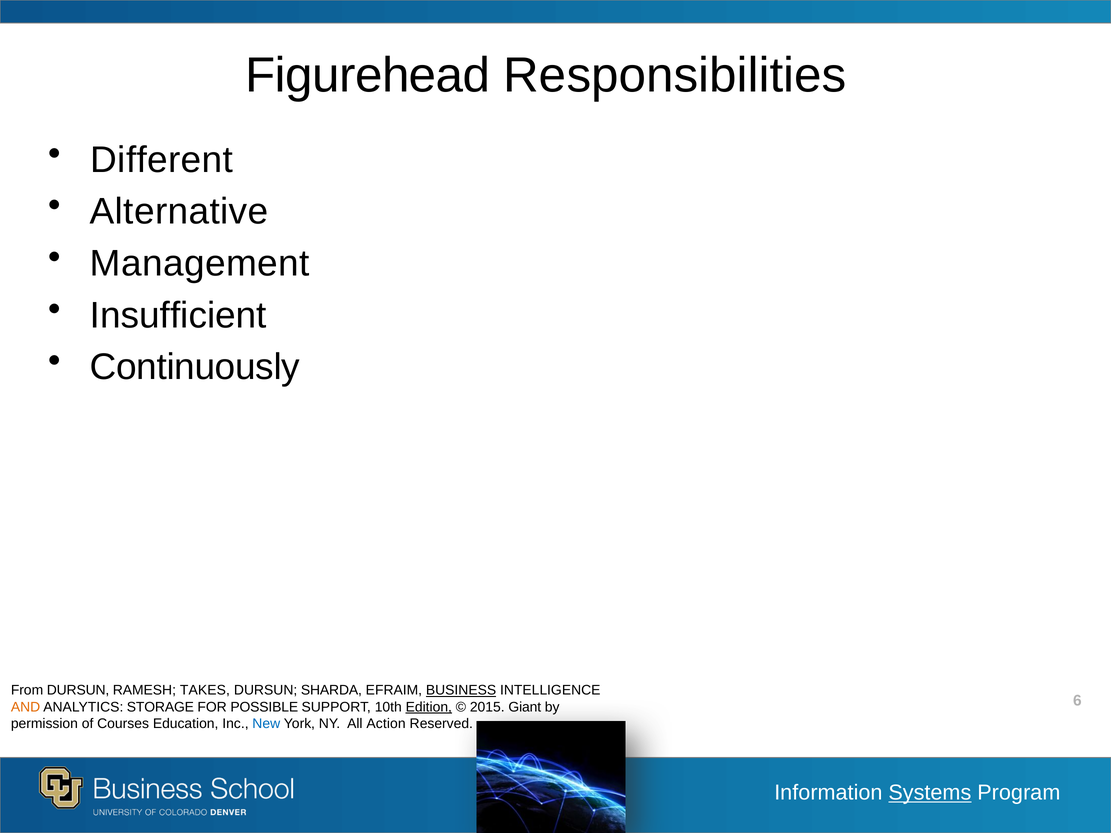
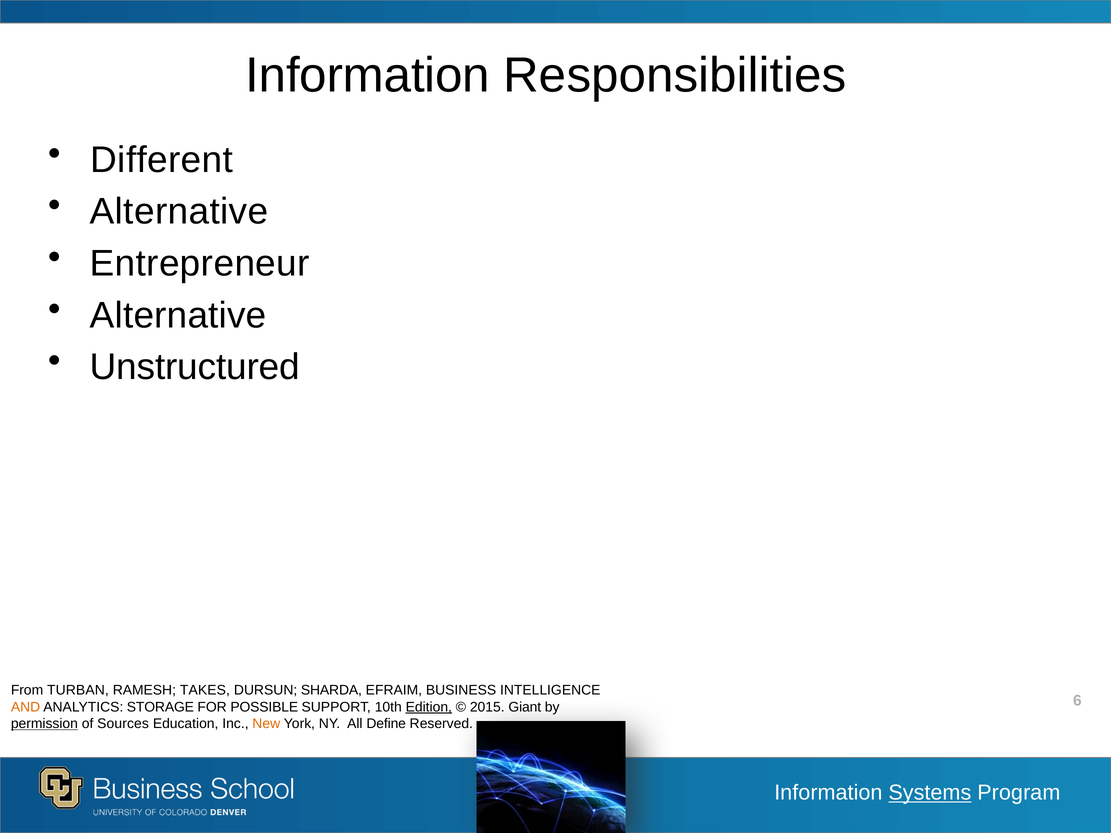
Figurehead: Figurehead -> Information (368, 76)
Management: Management -> Entrepreneur (200, 264)
Insufficient: Insufficient -> Alternative (178, 315)
Continuously: Continuously -> Unstructured (195, 367)
From DURSUN: DURSUN -> TURBAN (78, 691)
BUSINESS underline: present -> none (461, 691)
permission underline: none -> present (44, 724)
Courses: Courses -> Sources (123, 724)
New colour: blue -> orange (266, 724)
Action: Action -> Define (386, 724)
